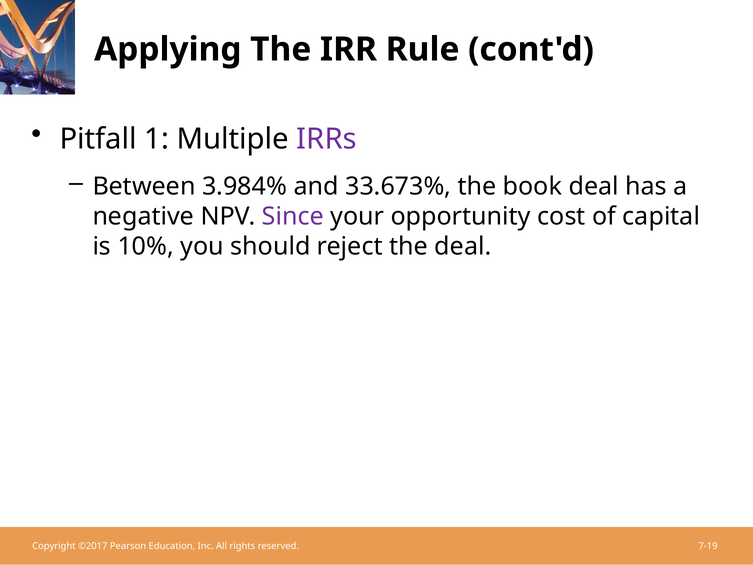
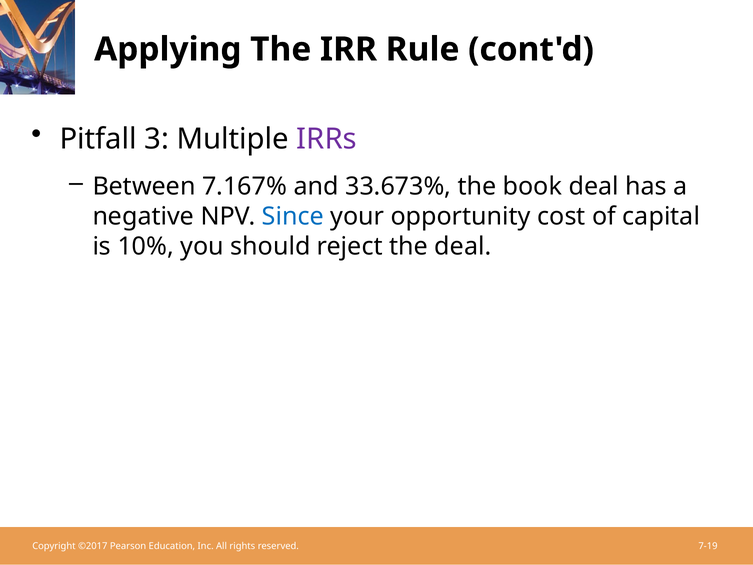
1: 1 -> 3 (157, 139)
3.984%: 3.984% -> 7.167% (245, 186)
Since colour: purple -> blue (293, 216)
